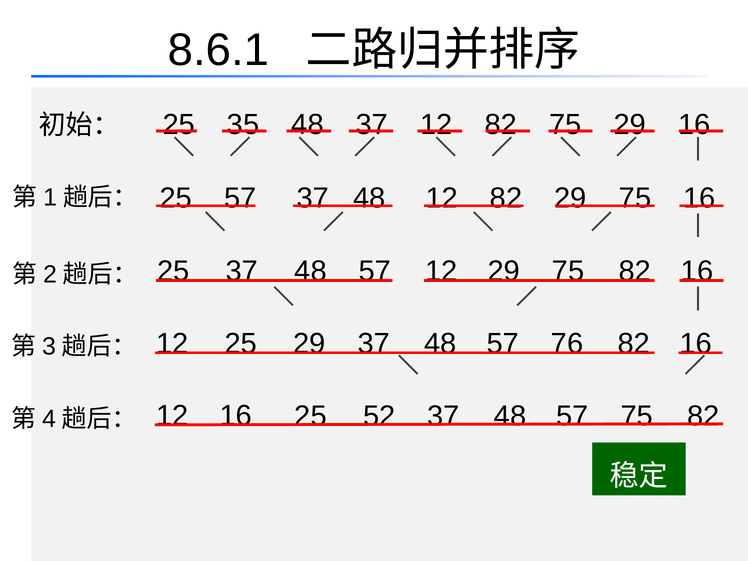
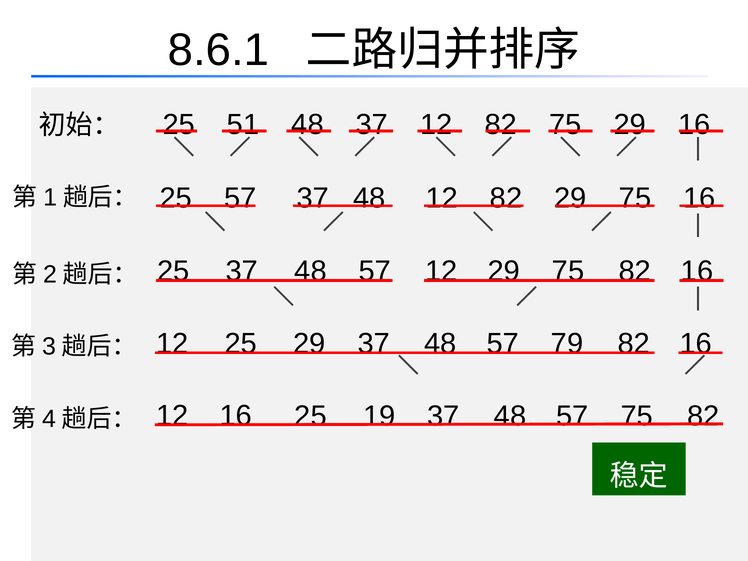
35: 35 -> 51 (243, 124)
76: 76 -> 79 (567, 344)
52: 52 -> 19 (379, 416)
